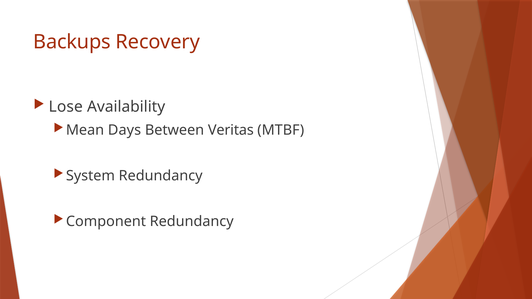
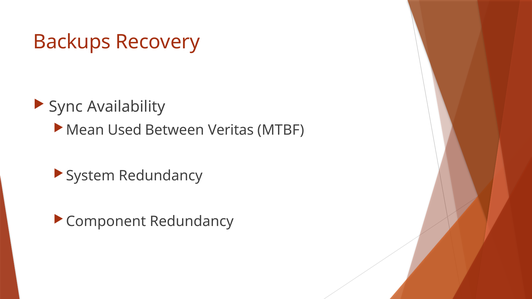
Lose: Lose -> Sync (66, 107)
Days: Days -> Used (125, 130)
